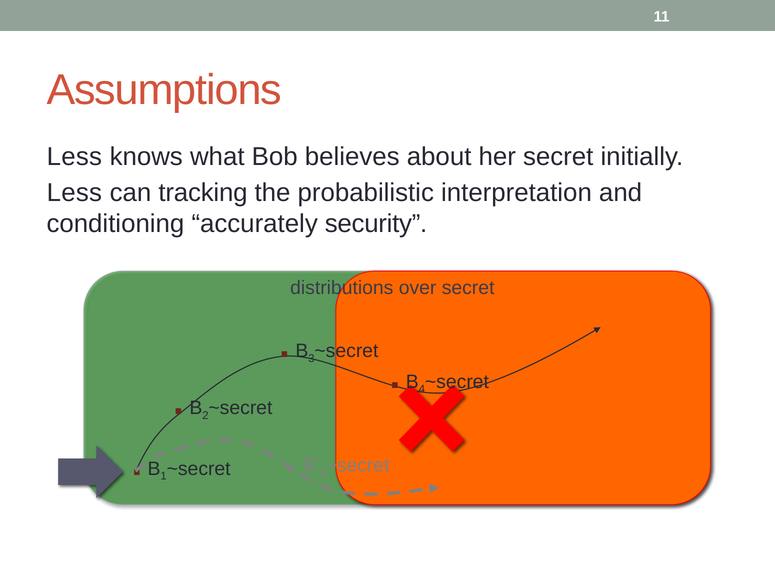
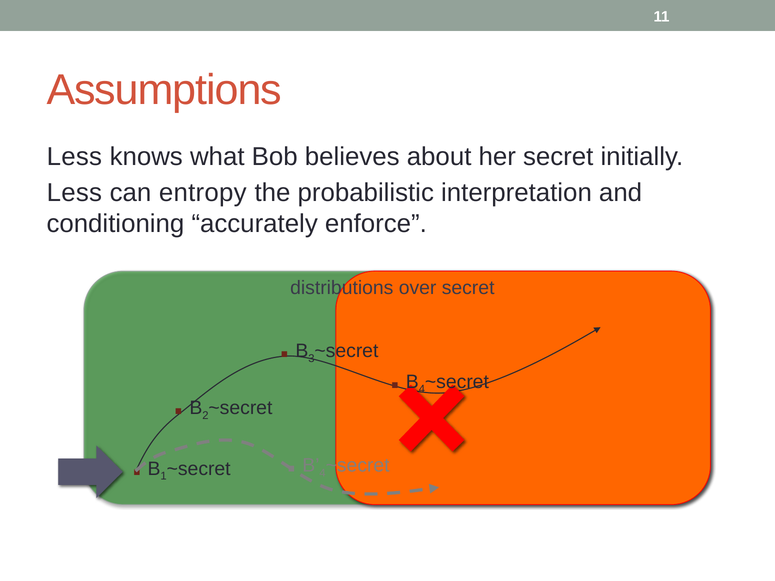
tracking: tracking -> entropy (203, 193)
security: security -> enforce (376, 224)
